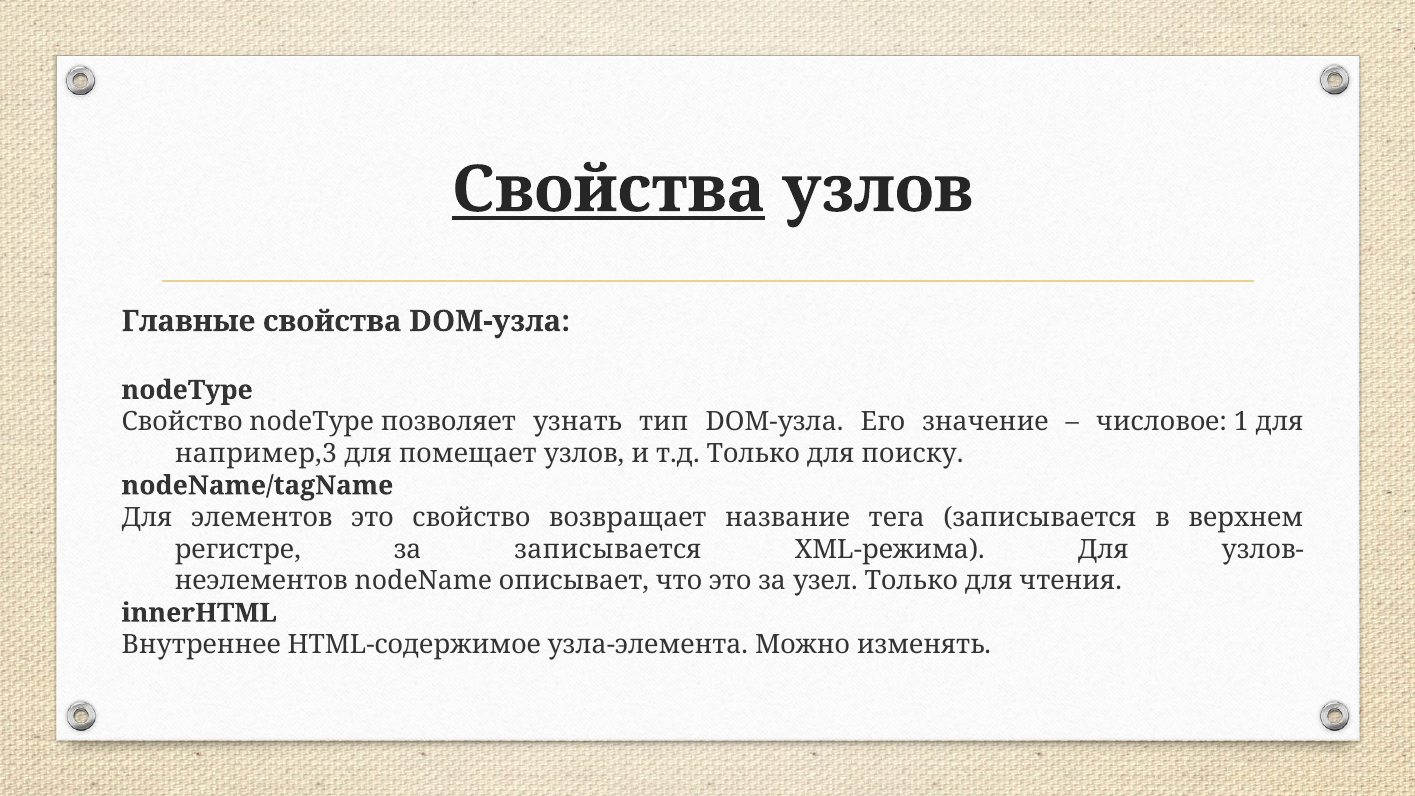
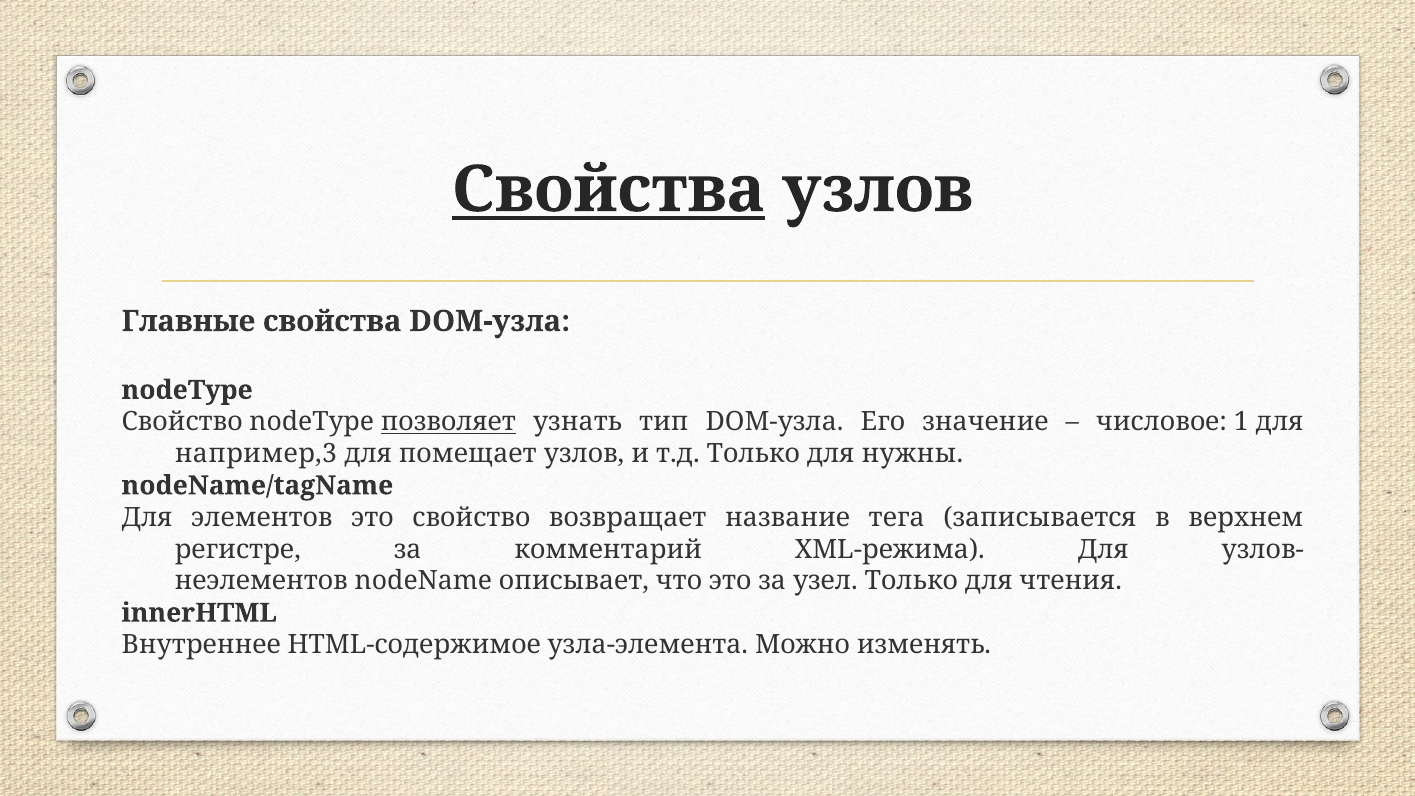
позволяет underline: none -> present (448, 422)
поиску: поиску -> нужны (912, 454)
за записывается: записывается -> комментарий (608, 549)
